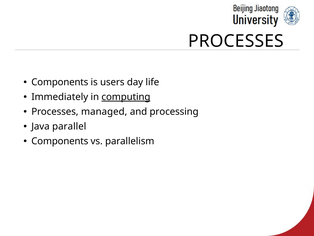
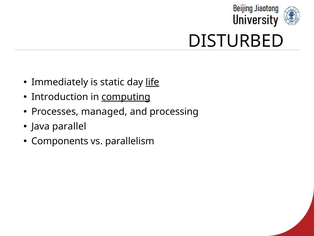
PROCESSES: PROCESSES -> DISTURBED (236, 41)
Components: Components -> Immediately (60, 82)
users: users -> static (112, 82)
life underline: none -> present (152, 82)
Immediately: Immediately -> Introduction (60, 97)
